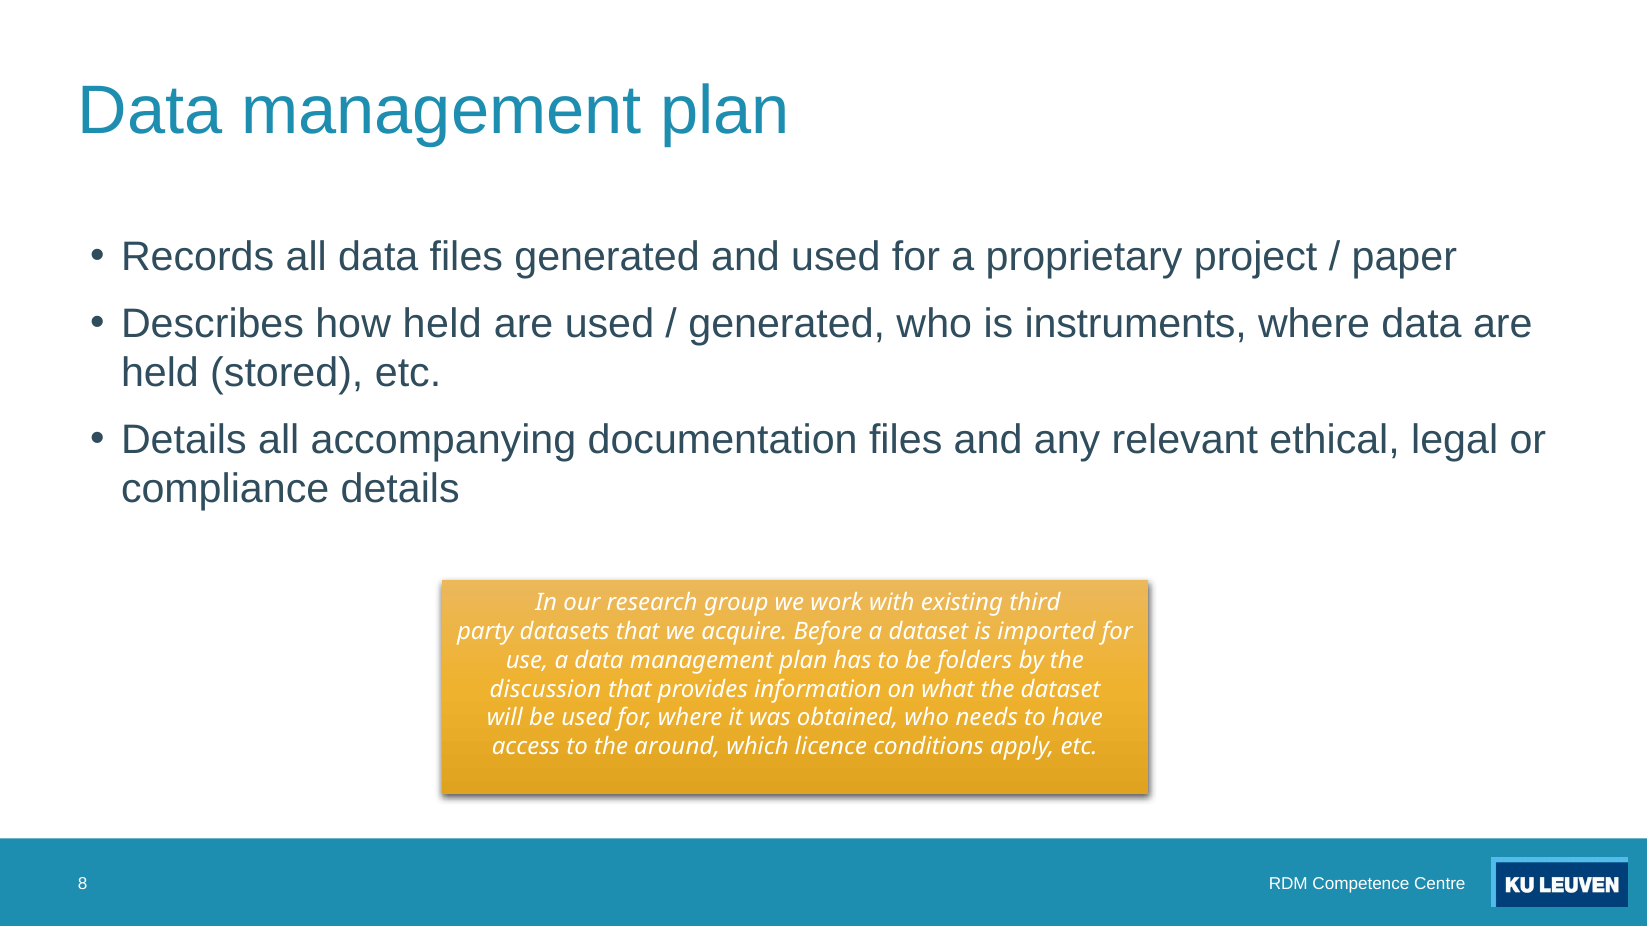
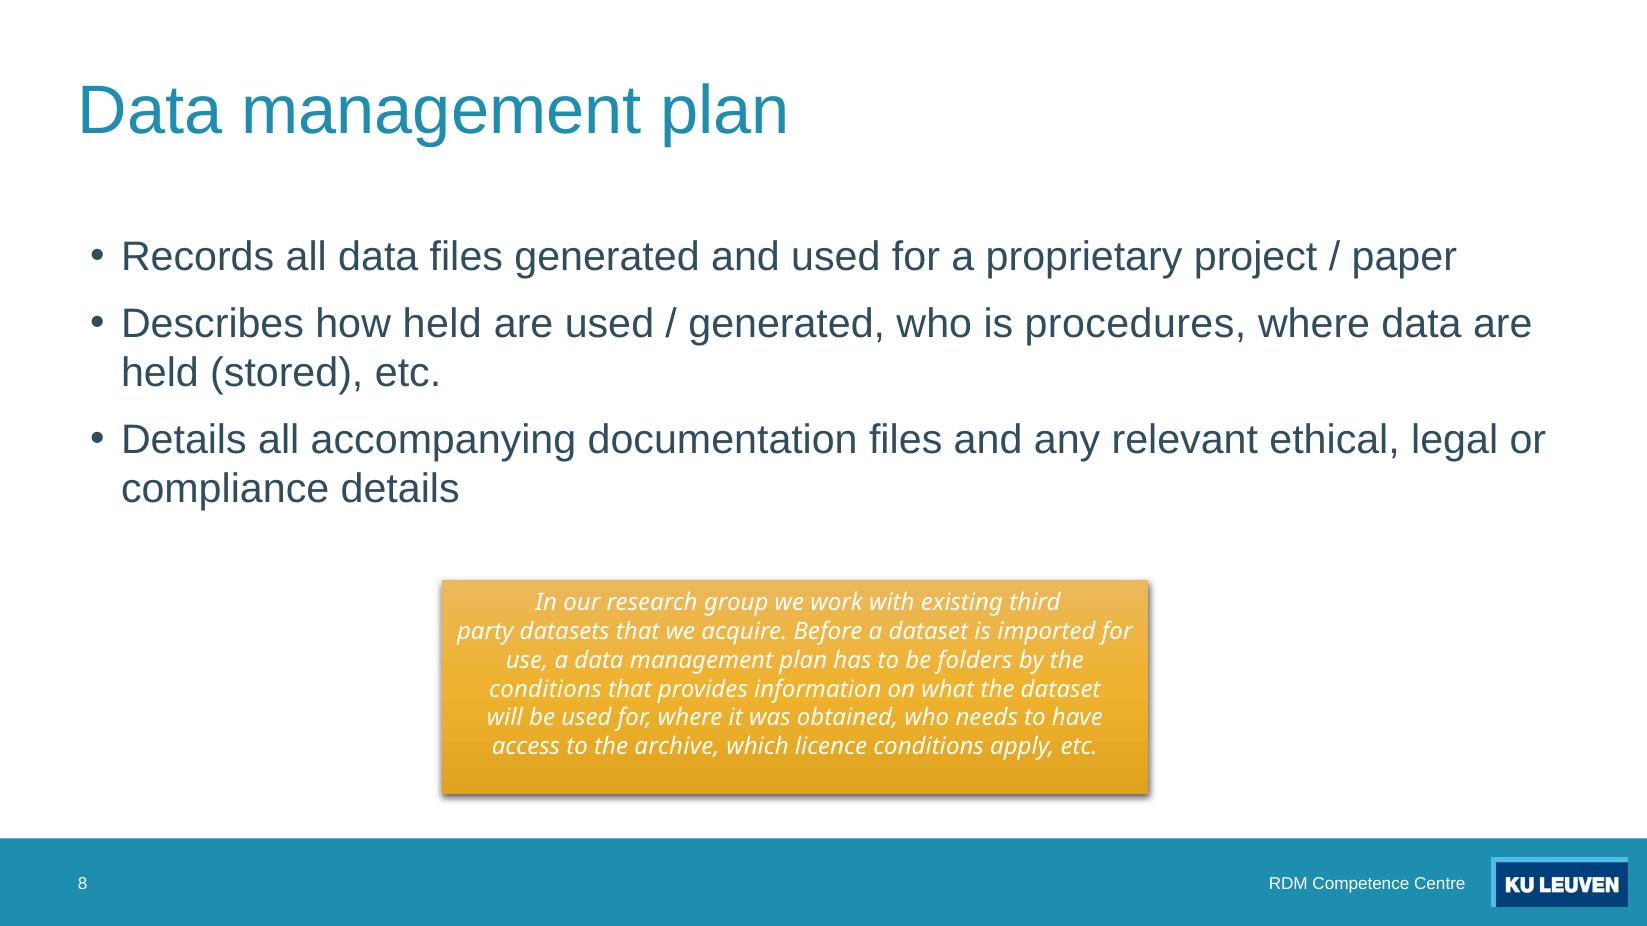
instruments: instruments -> procedures (1135, 324)
discussion: discussion -> conditions (545, 689)
around: around -> archive (677, 747)
